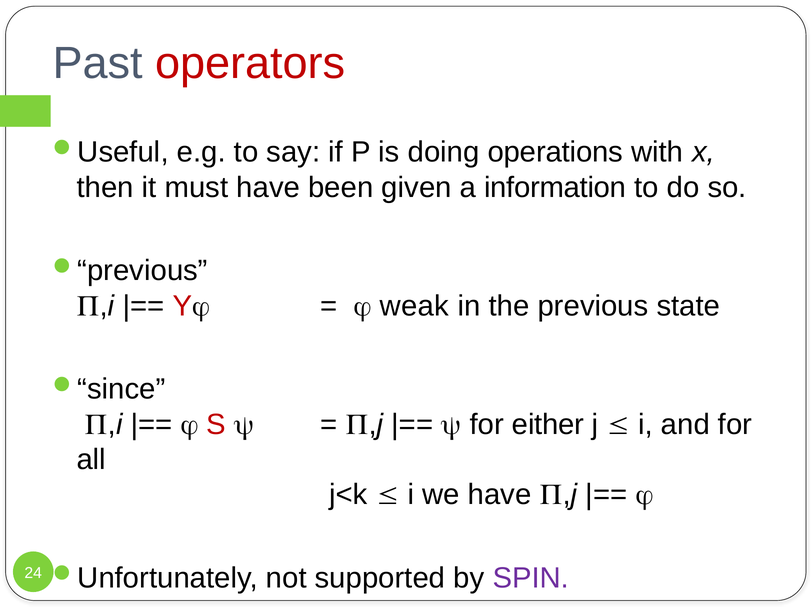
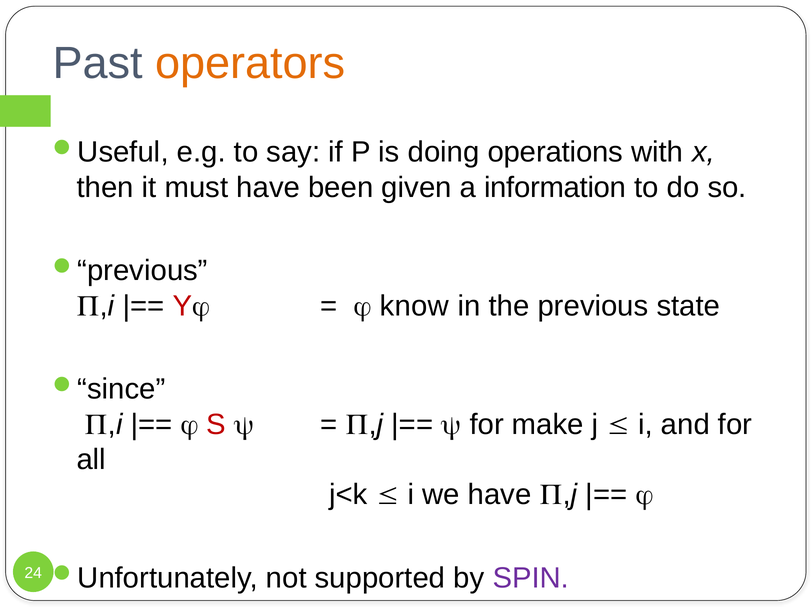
operators colour: red -> orange (250, 63)
weak: weak -> know (414, 306)
either: either -> make (548, 424)
